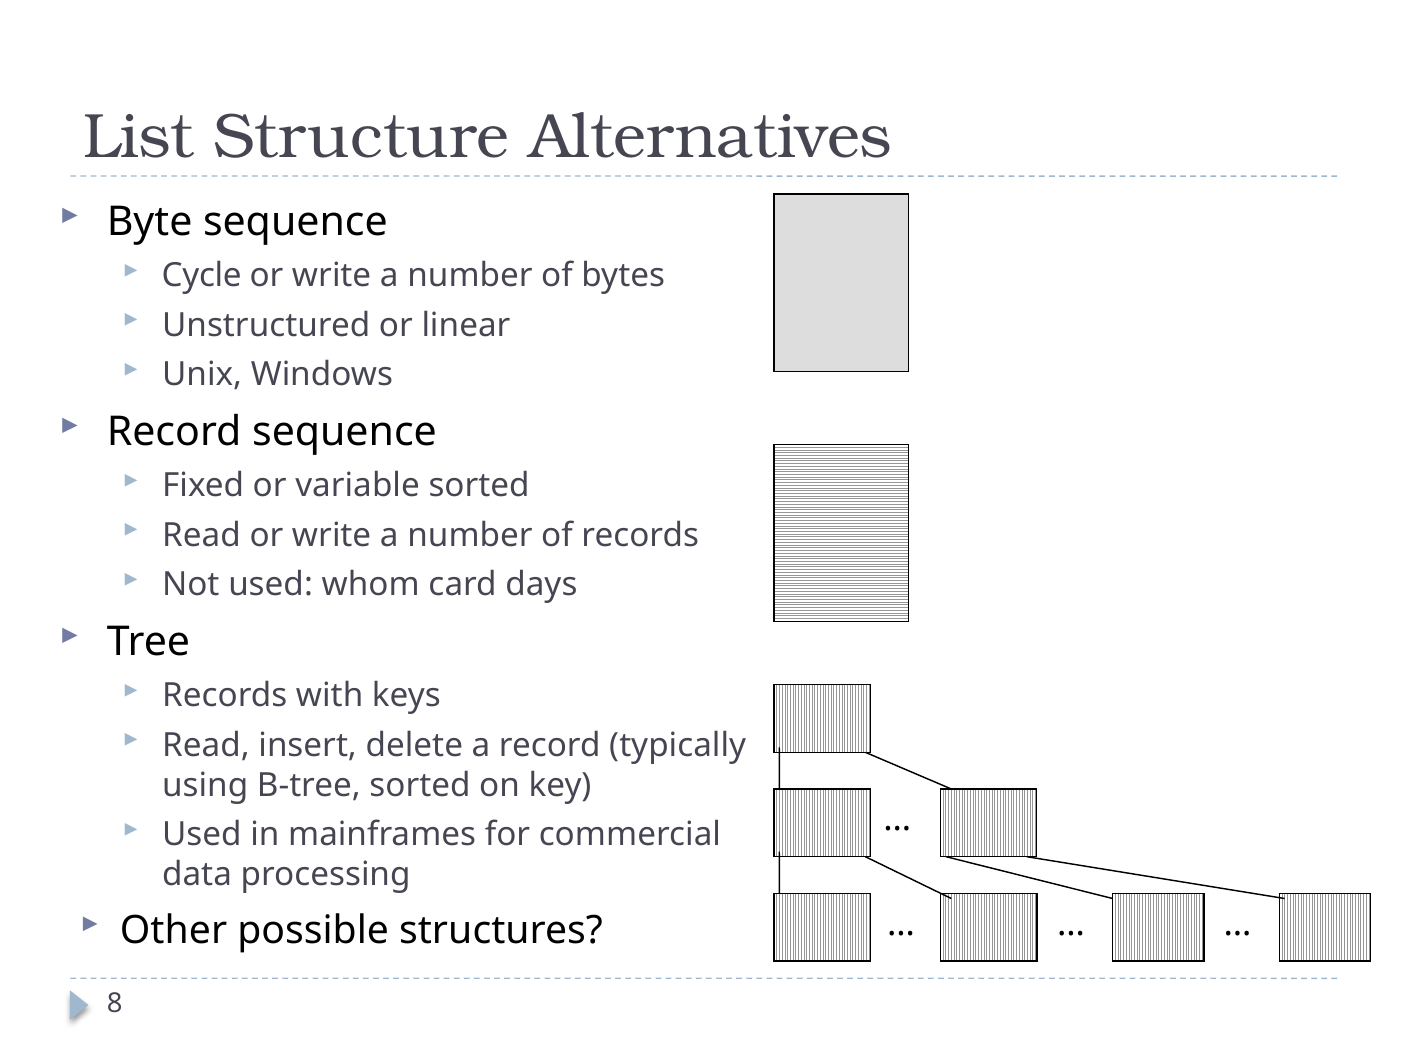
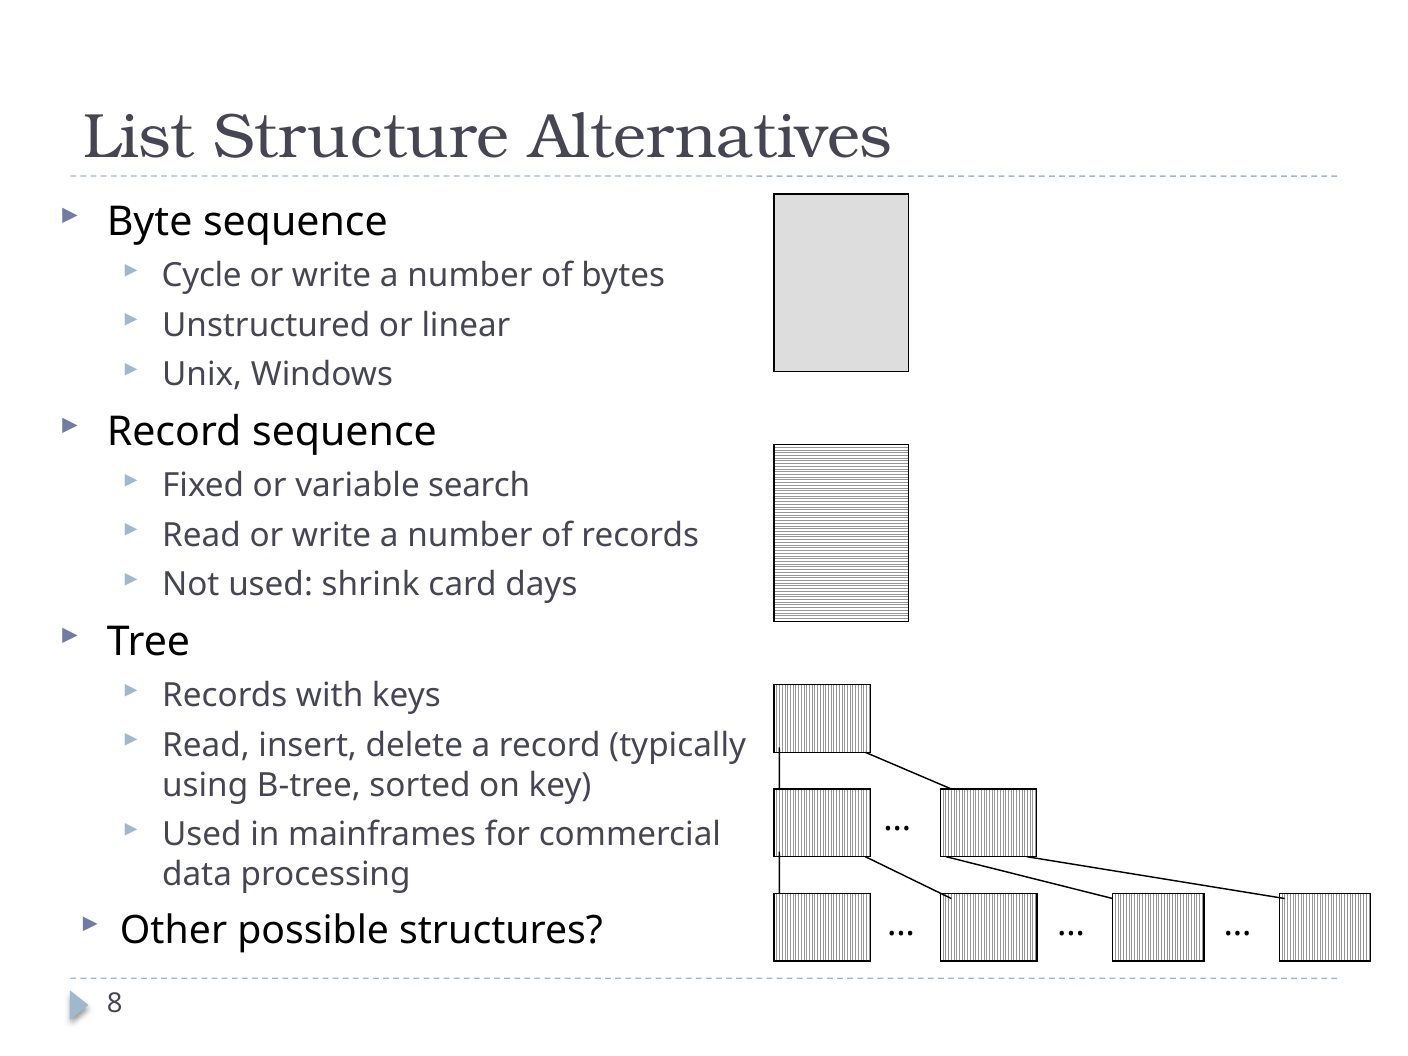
variable sorted: sorted -> search (479, 485)
whom: whom -> shrink (371, 585)
